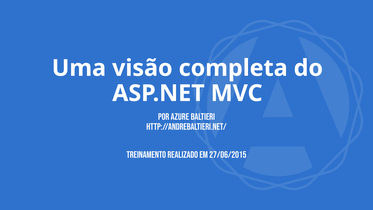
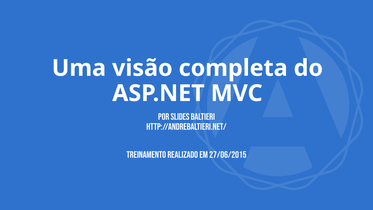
Azure: Azure -> Slides (180, 117)
